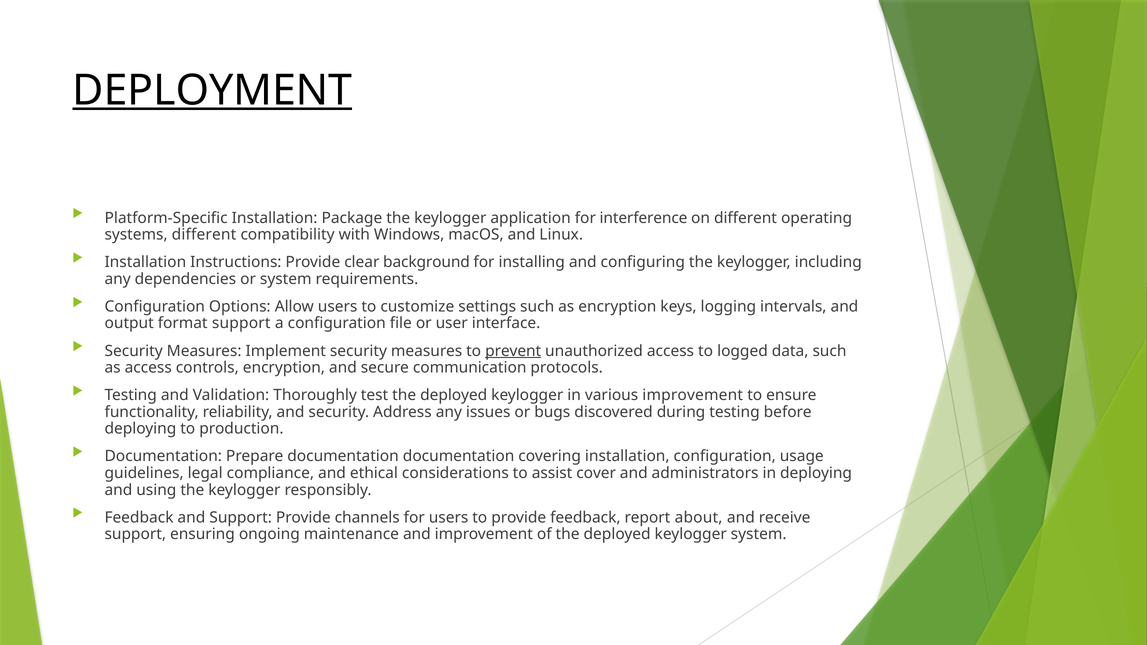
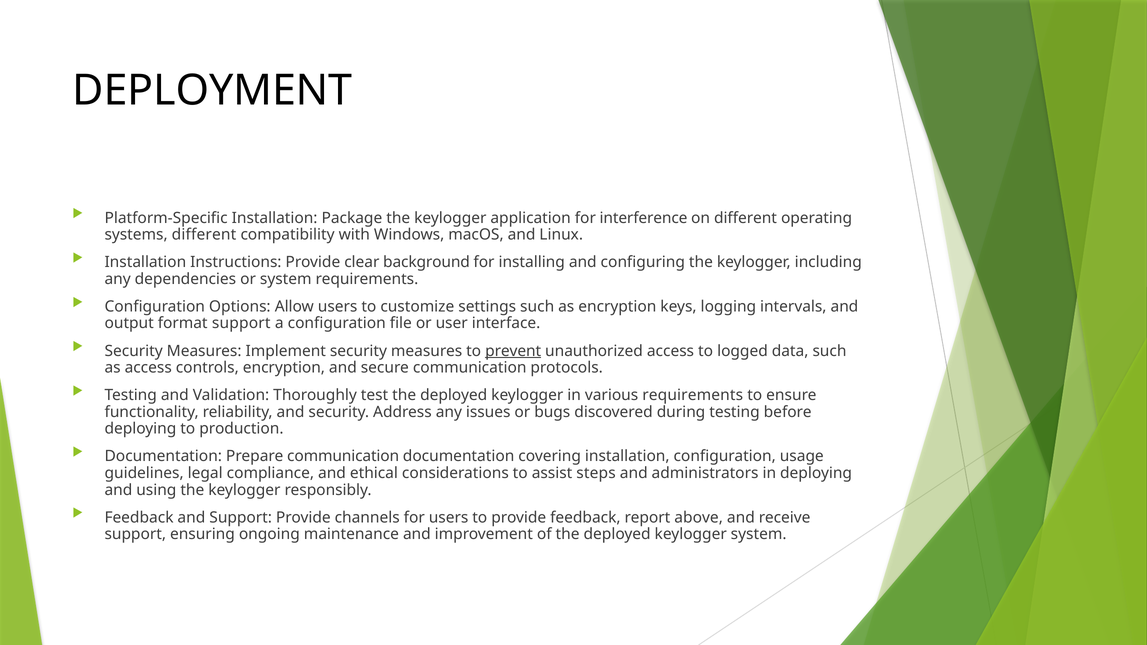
DEPLOYMENT underline: present -> none (212, 90)
various improvement: improvement -> requirements (693, 395)
Prepare documentation: documentation -> communication (343, 456)
cover: cover -> steps (596, 473)
about: about -> above (699, 518)
